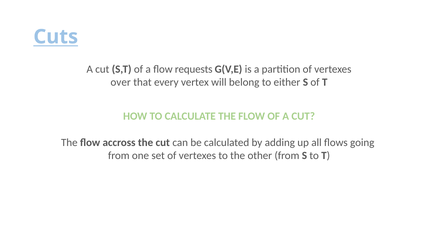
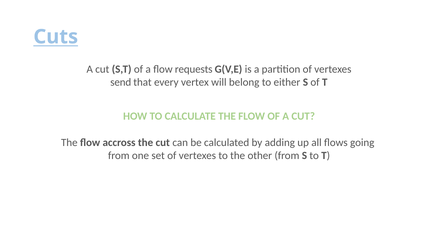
over: over -> send (121, 82)
